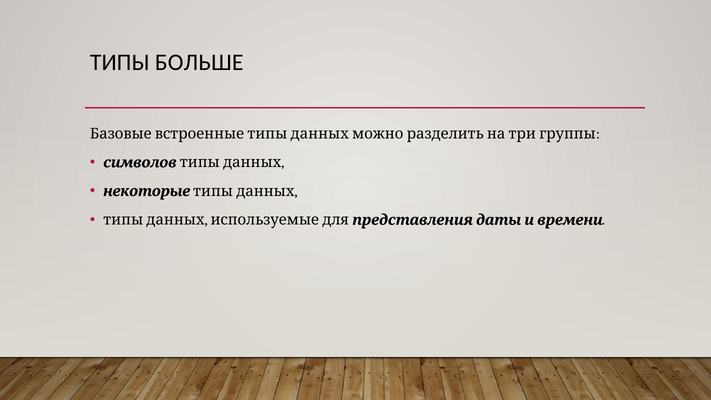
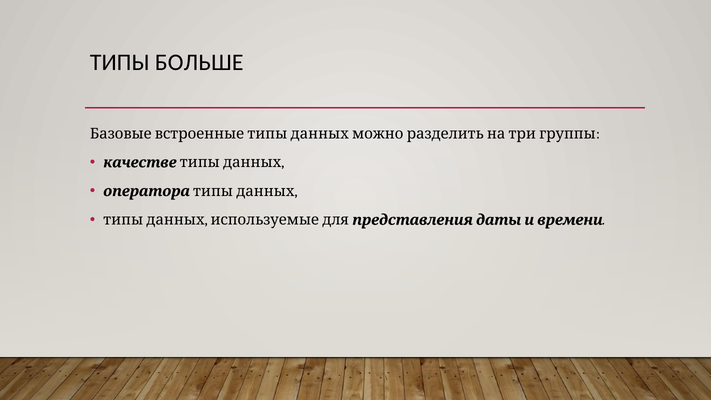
символов: символов -> качестве (140, 162)
некоторые: некоторые -> оператора (147, 191)
